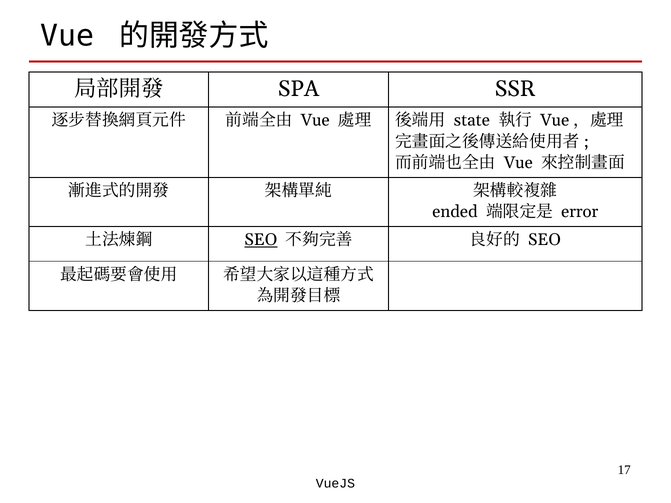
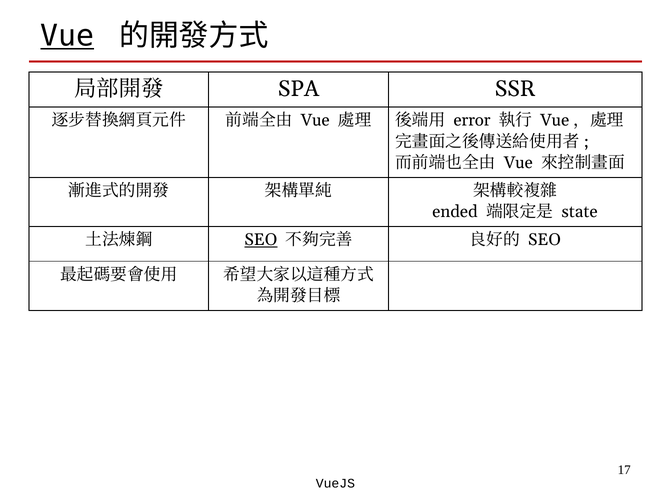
Vue underline: none -> present (67, 36)
state: state -> error (472, 120)
error: error -> state (580, 212)
